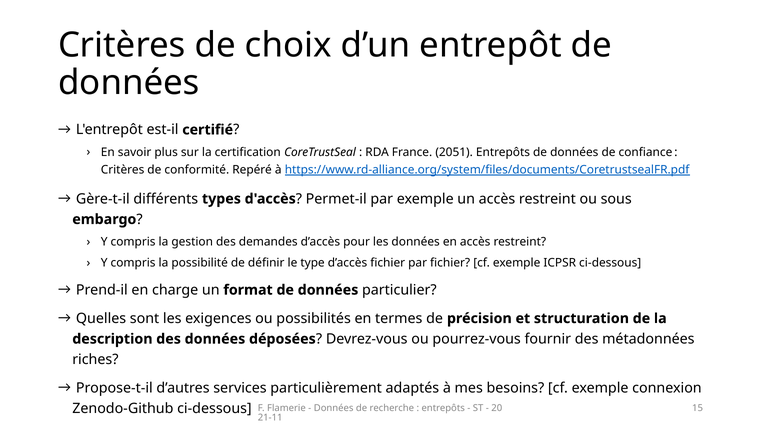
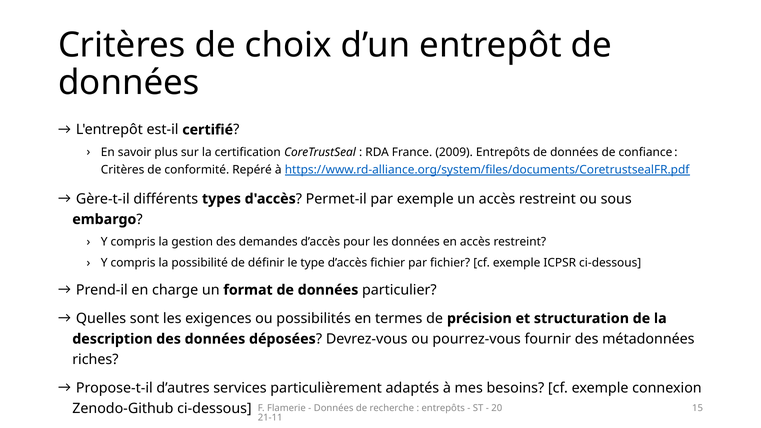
2051: 2051 -> 2009 (454, 152)
